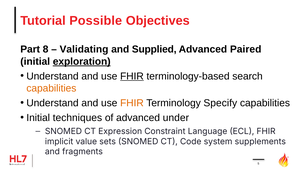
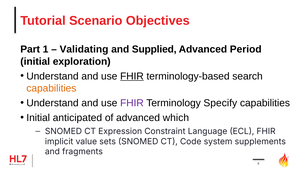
Possible: Possible -> Scenario (96, 21)
8: 8 -> 1 (46, 49)
Paired: Paired -> Period (246, 49)
exploration underline: present -> none (82, 61)
FHIR colour: orange -> purple (132, 103)
techniques: techniques -> anticipated (77, 117)
under: under -> which (176, 117)
